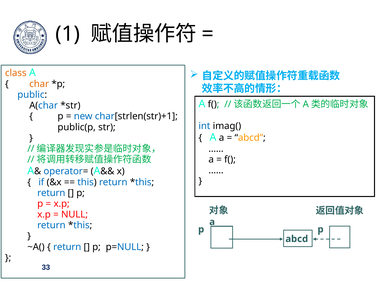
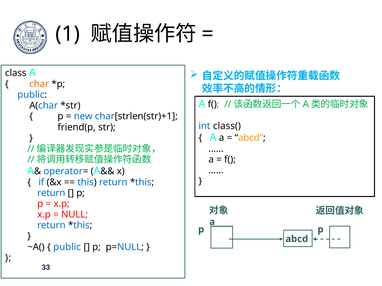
class colour: orange -> black (16, 73)
imag(: imag( -> class( (227, 126)
public(p: public(p -> friend(p (77, 127)
return: return -> public (67, 247)
